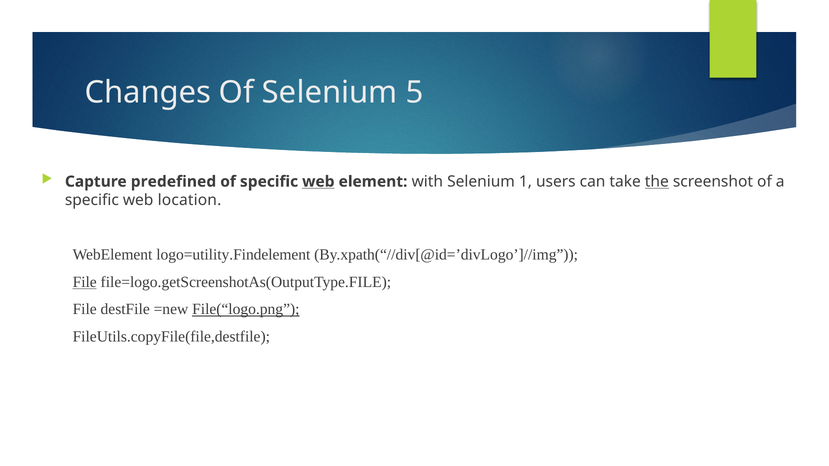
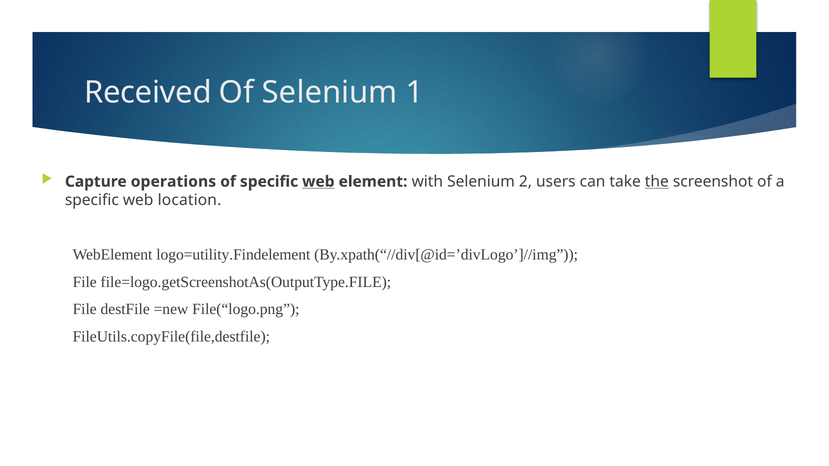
Changes: Changes -> Received (148, 92)
5: 5 -> 1 (415, 92)
predefined: predefined -> operations (173, 182)
1: 1 -> 2 (525, 182)
File underline: present -> none (85, 282)
File(“logo.png underline: present -> none (246, 310)
